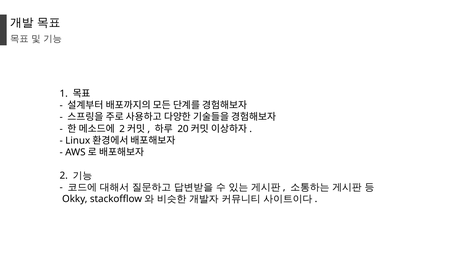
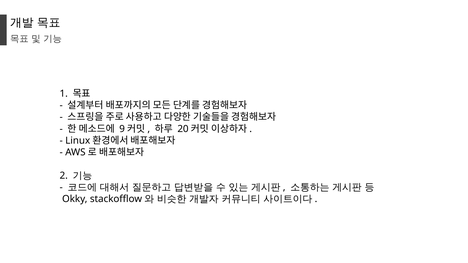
2: 2 -> 9 (122, 129)
